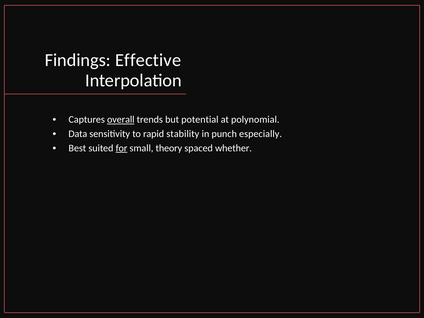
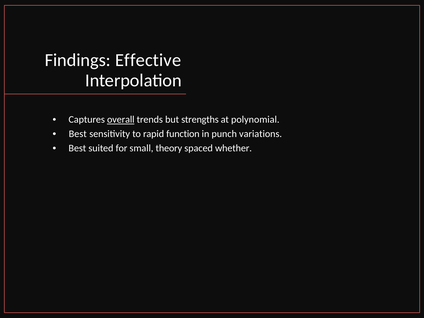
potential: potential -> strengths (200, 120)
Data: Data -> Best (78, 134)
stability: stability -> function (183, 134)
especially: especially -> variations (261, 134)
for underline: present -> none (122, 148)
